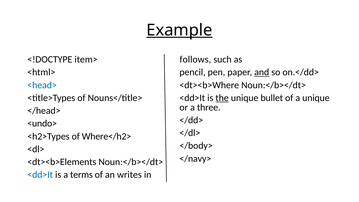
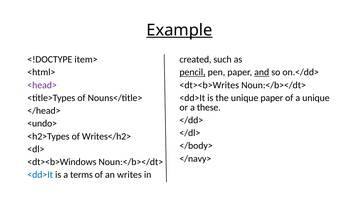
follows: follows -> created (195, 59)
pencil underline: none -> present (193, 72)
<head> colour: blue -> purple (42, 85)
<dt><b>Where: <dt><b>Where -> <dt><b>Writes (209, 85)
the underline: present -> none (222, 98)
unique bullet: bullet -> paper (272, 98)
three: three -> these (209, 107)
Where</h2>: Where</h2> -> Writes</h2> (106, 136)
<dt><b>Elements: <dt><b>Elements -> <dt><b>Windows (62, 162)
